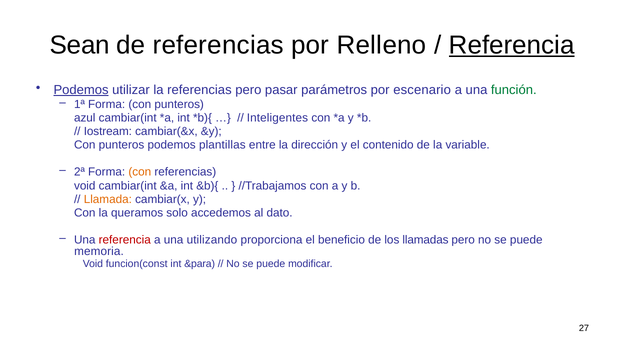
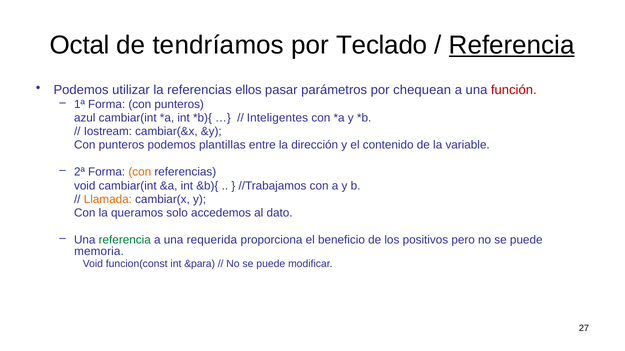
Sean: Sean -> Octal (80, 45)
de referencias: referencias -> tendríamos (218, 45)
Relleno: Relleno -> Teclado (382, 45)
Podemos underline: present -> none (81, 90)
referencias pero: pero -> ellos (248, 90)
escenario: escenario -> chequean (422, 90)
función colour: green -> red (514, 90)
referencia colour: red -> green (125, 240)
utilizando: utilizando -> requerida (212, 240)
llamadas: llamadas -> positivos (425, 240)
